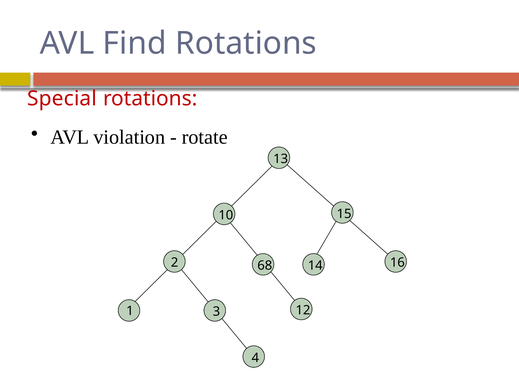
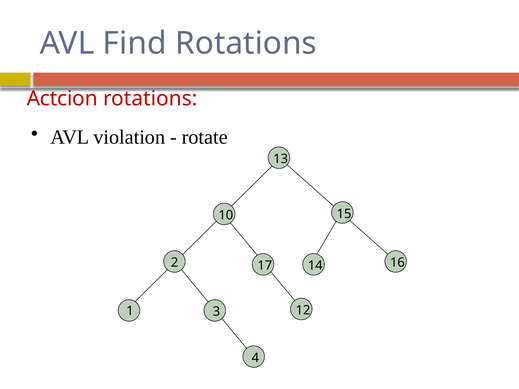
Special: Special -> Actcion (62, 99)
68: 68 -> 17 (265, 266)
